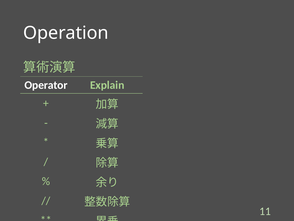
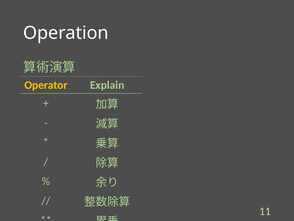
Operator colour: white -> yellow (46, 85)
